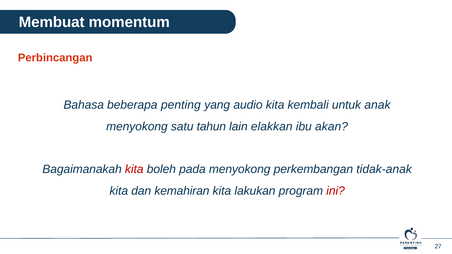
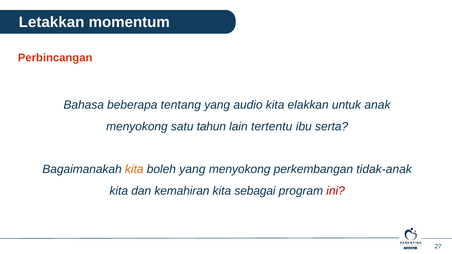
Membuat: Membuat -> Letakkan (52, 22)
penting: penting -> tentang (181, 105)
kembali: kembali -> elakkan (308, 105)
elakkan: elakkan -> tertentu (272, 127)
akan: akan -> serta (332, 127)
kita colour: red -> orange (134, 169)
boleh pada: pada -> yang (192, 169)
lakukan: lakukan -> sebagai (255, 191)
